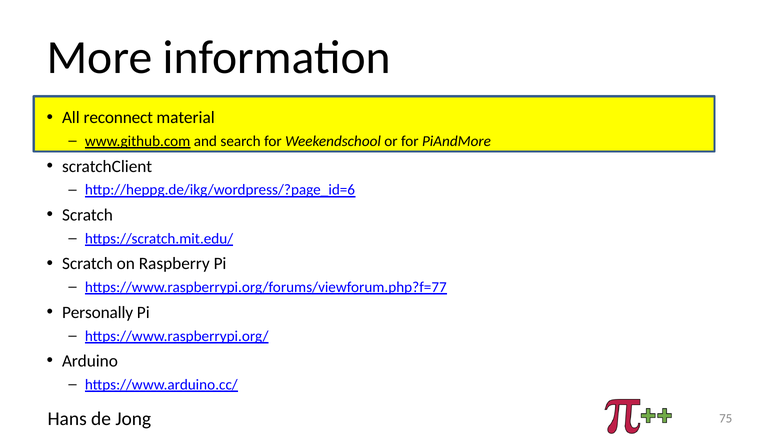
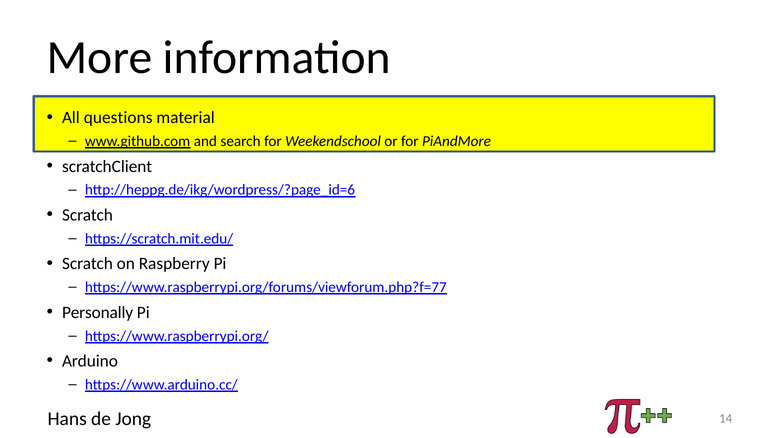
reconnect: reconnect -> questions (118, 118)
75: 75 -> 14 (726, 419)
